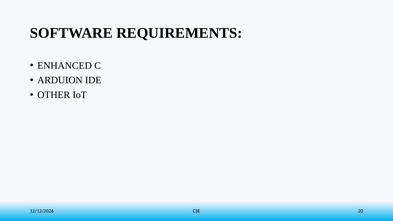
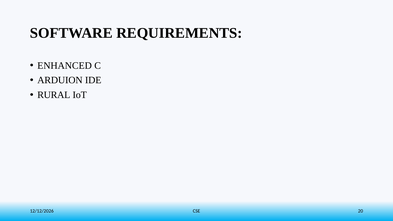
OTHER: OTHER -> RURAL (54, 95)
